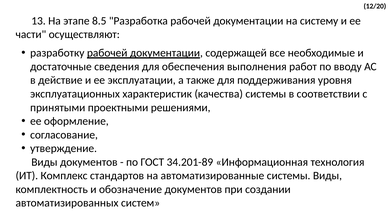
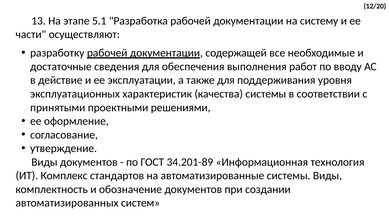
8.5: 8.5 -> 5.1 (99, 21)
